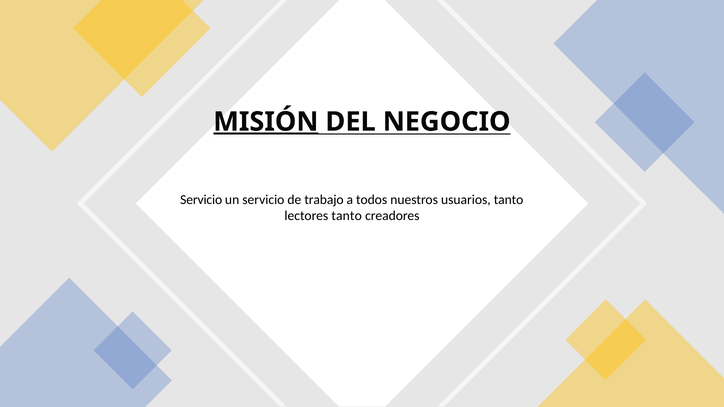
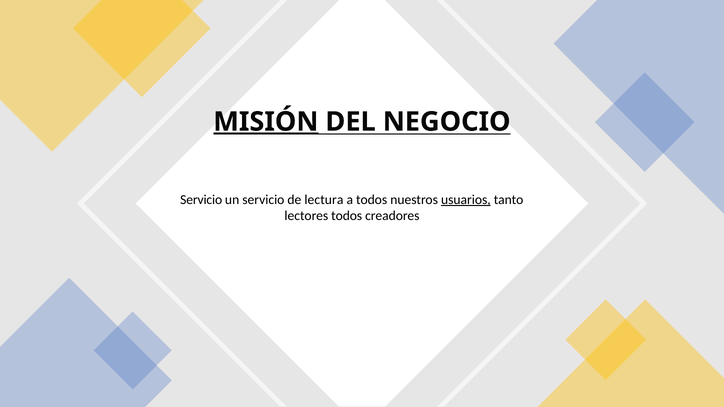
trabajo: trabajo -> lectura (324, 200)
usuarios underline: none -> present (466, 200)
lectores tanto: tanto -> todos (347, 216)
